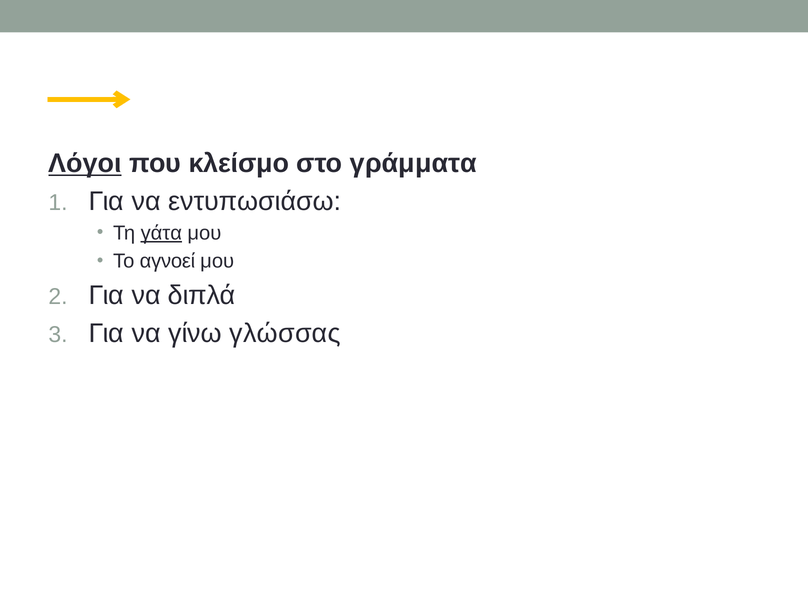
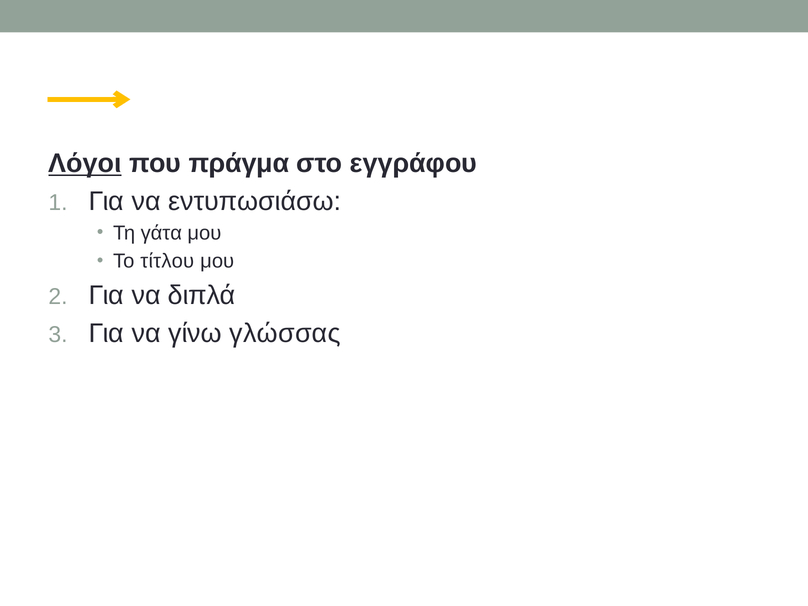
κλείσμο: κλείσμο -> πράγμα (239, 163)
γράμματα: γράμματα -> εγγράφου (414, 163)
γάτα underline: present -> none (161, 233)
αγνοεί: αγνοεί -> τίτλου (167, 261)
